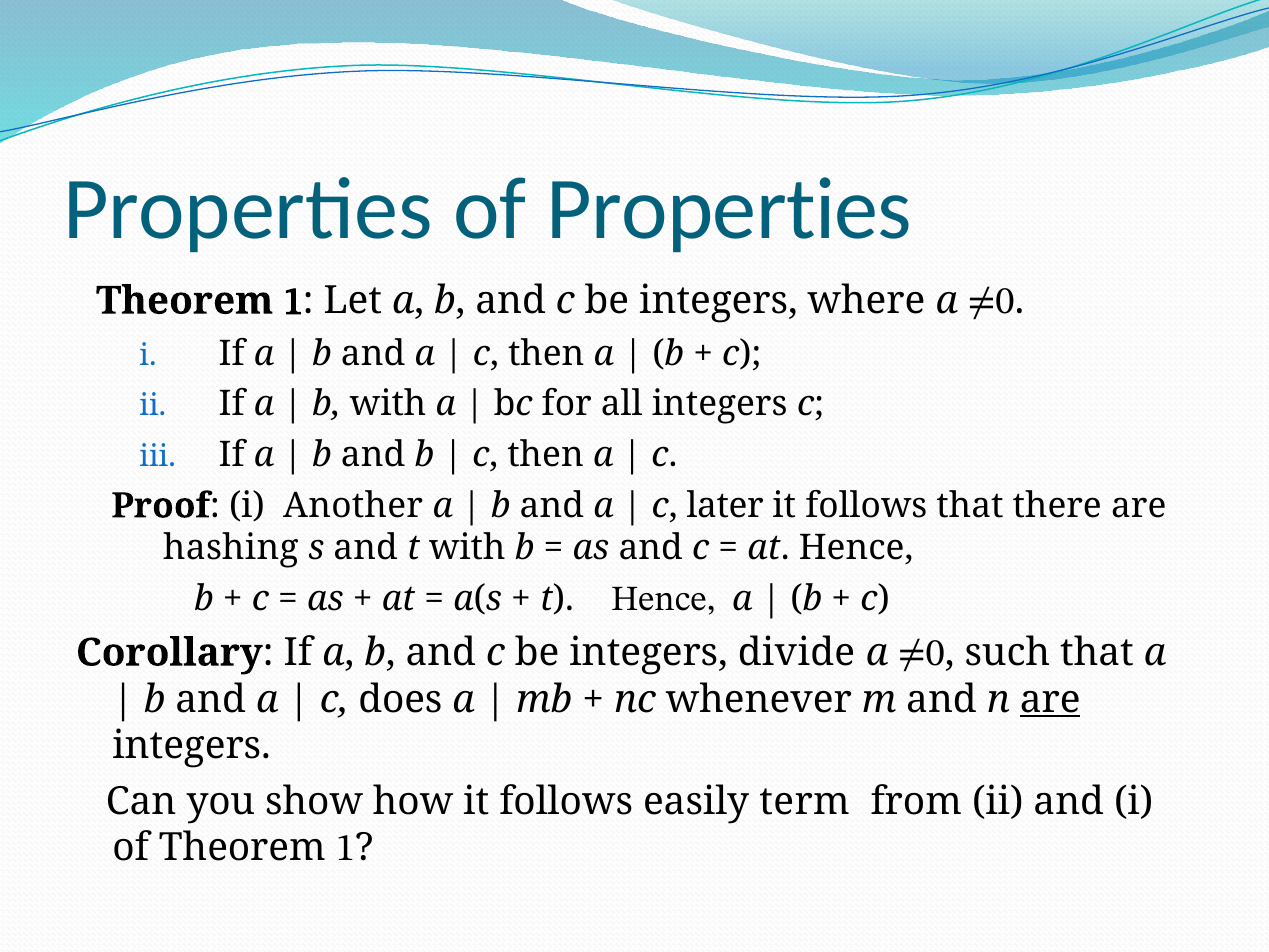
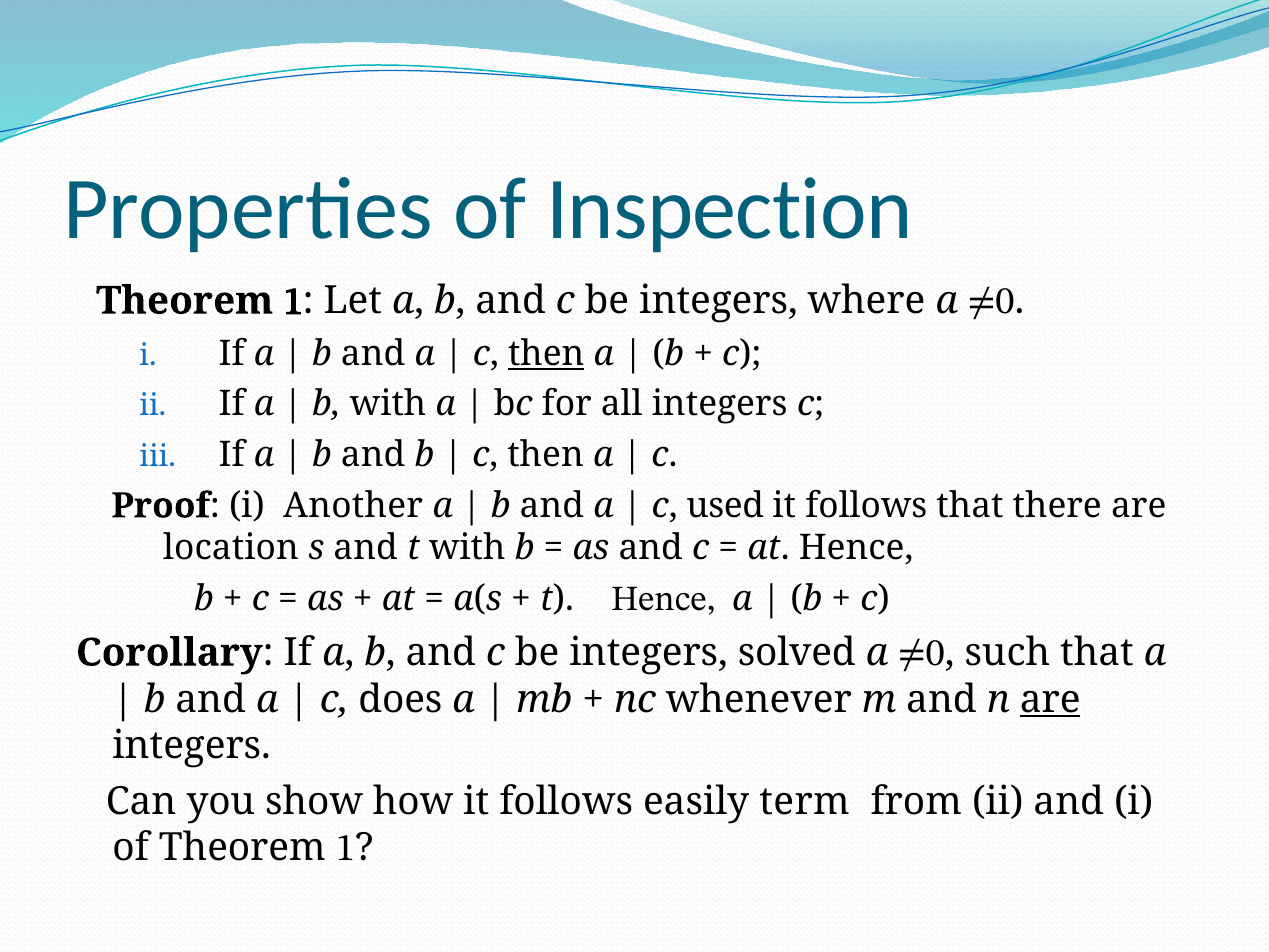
of Properties: Properties -> Inspection (729, 210)
then underline: none -> present (546, 353)
later: later -> used (725, 506)
hashing: hashing -> location (231, 548)
divide: divide -> solved (797, 653)
